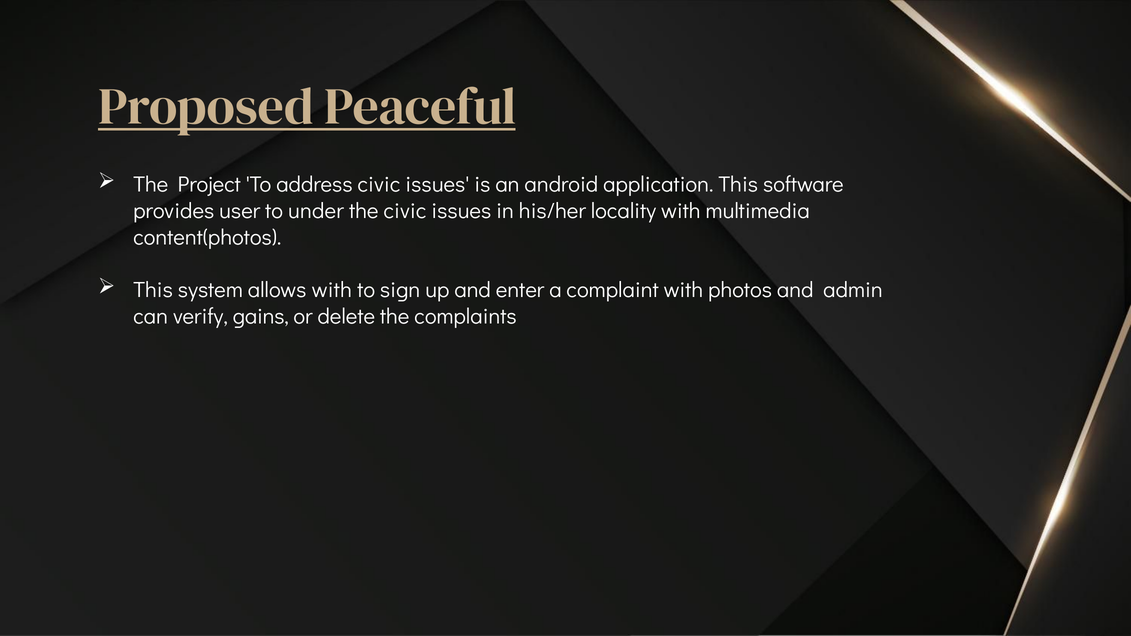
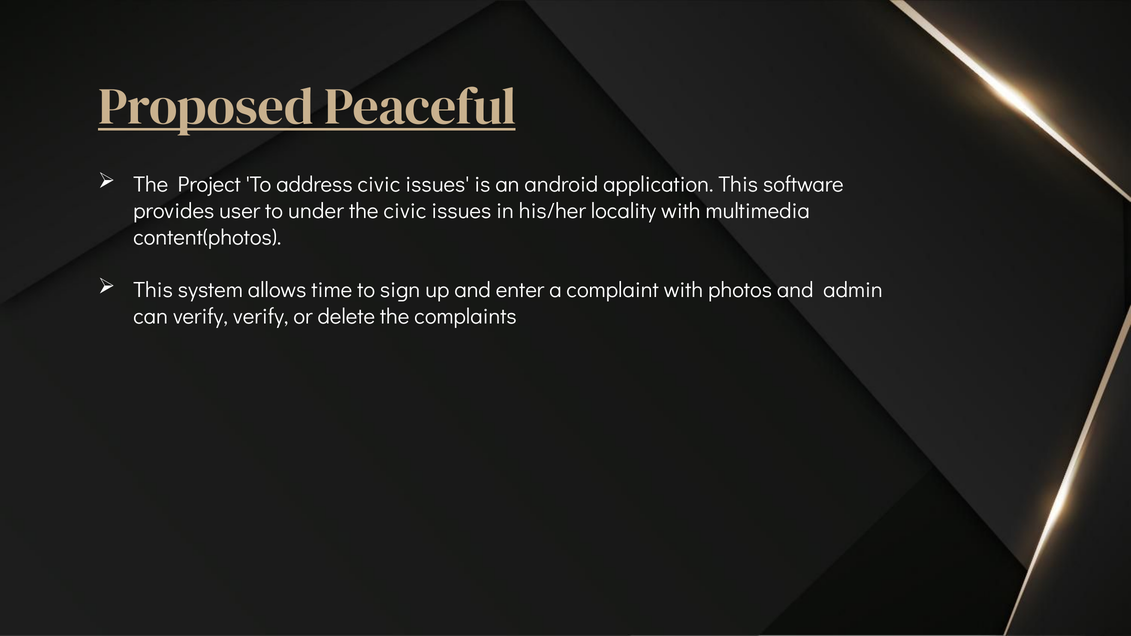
allows with: with -> time (332, 290)
verify gains: gains -> verify (261, 317)
